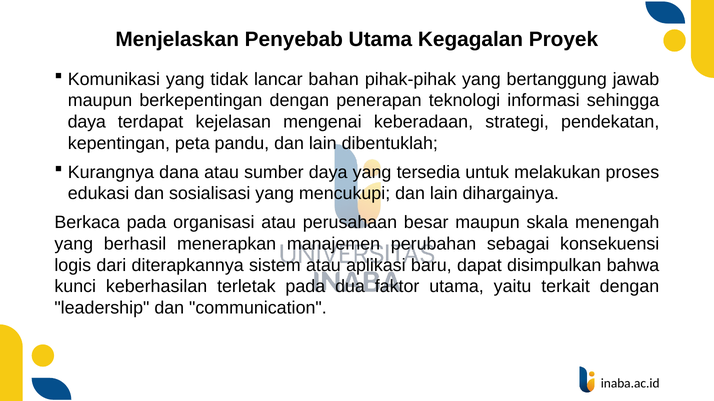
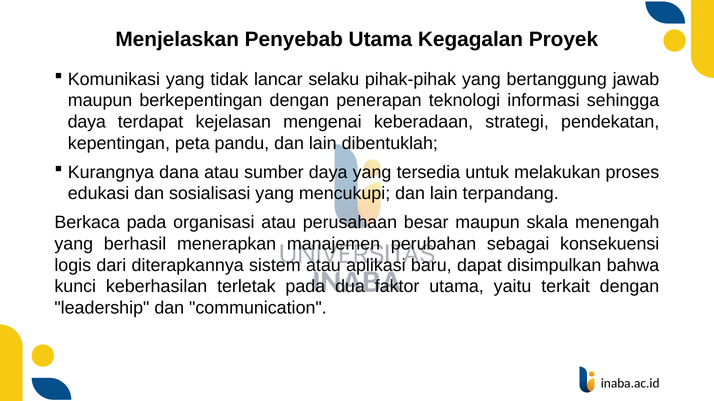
bahan: bahan -> selaku (334, 79)
dihargainya: dihargainya -> terpandang (511, 194)
